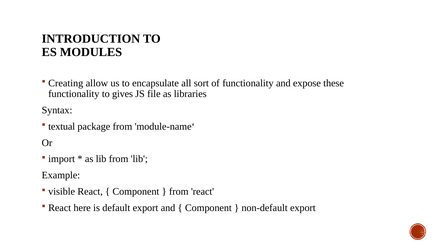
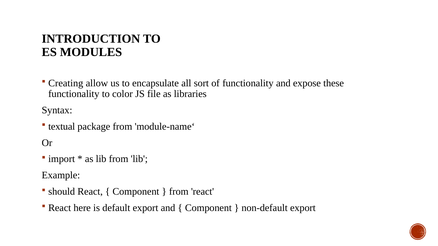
gives: gives -> color (122, 94)
visible: visible -> should (62, 192)
